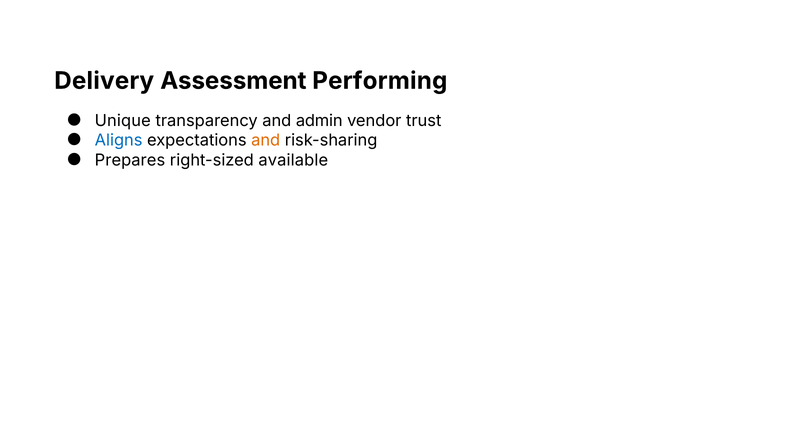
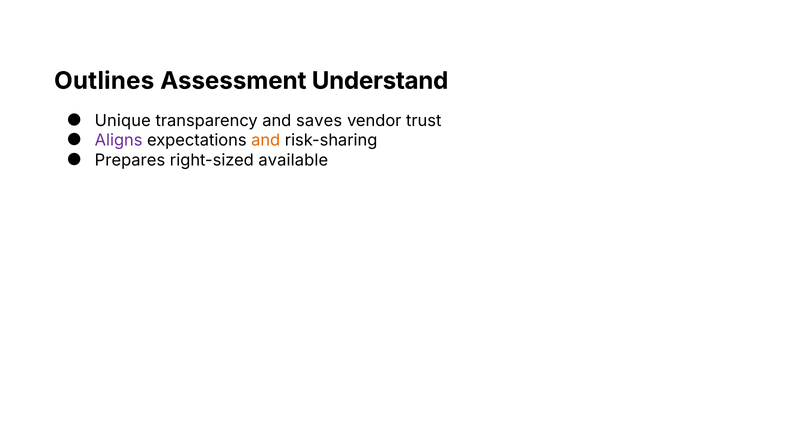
Delivery: Delivery -> Outlines (104, 81)
Performing: Performing -> Understand (380, 81)
admin: admin -> saves (319, 121)
Aligns colour: blue -> purple (119, 141)
